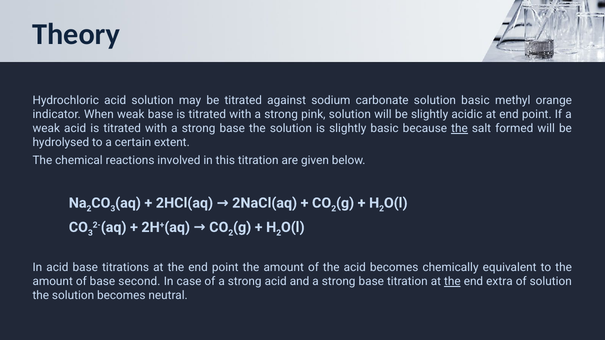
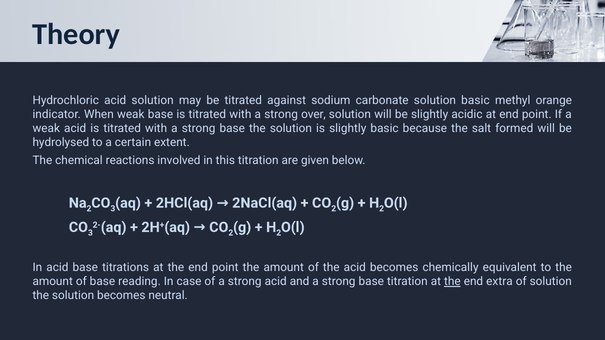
pink: pink -> over (313, 114)
the underline: present -> none (459, 128)
second: second -> reading (139, 282)
